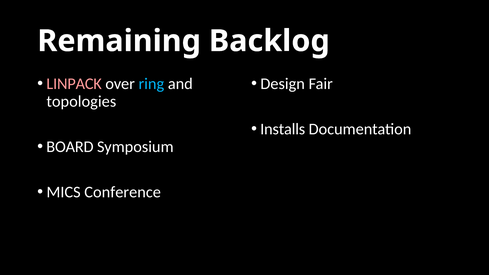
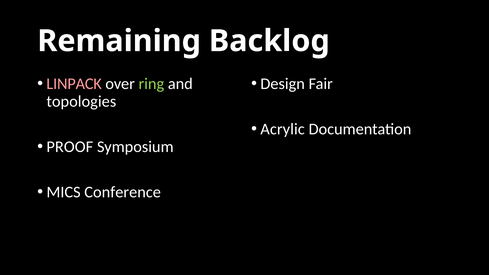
ring colour: light blue -> light green (151, 84)
Installs: Installs -> Acrylic (283, 129)
BOARD: BOARD -> PROOF (70, 147)
